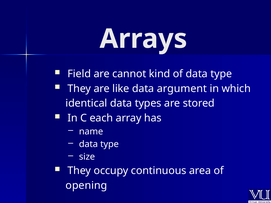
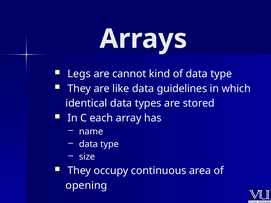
Field: Field -> Legs (79, 74)
argument: argument -> guidelines (182, 89)
